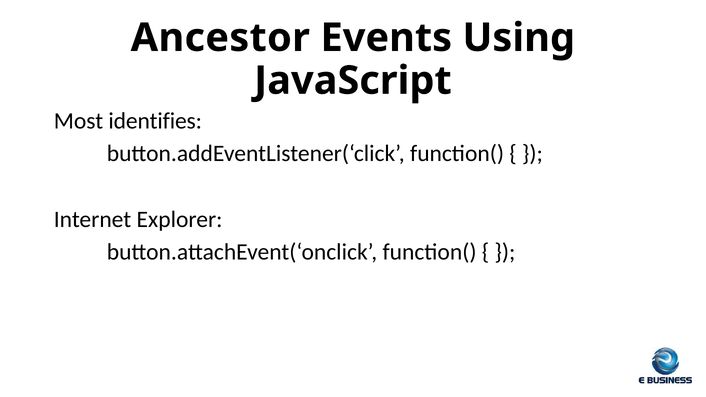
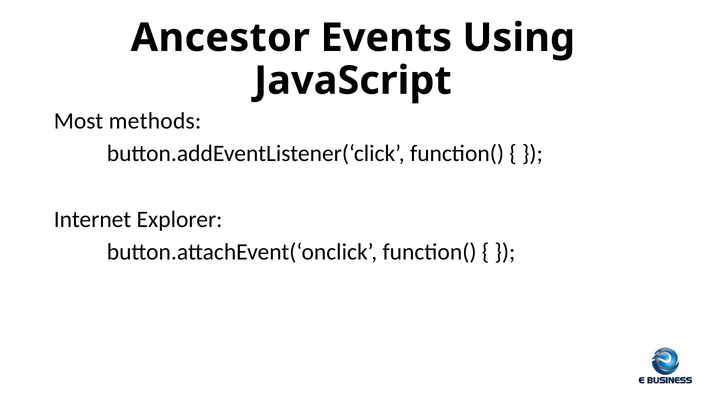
identifies: identifies -> methods (155, 121)
